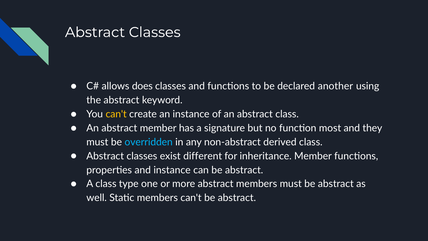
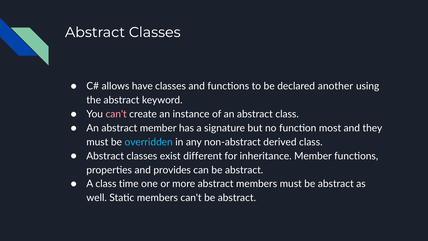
does: does -> have (142, 86)
can't colour: yellow -> pink (116, 114)
and instance: instance -> provides (172, 170)
type: type -> time (129, 184)
